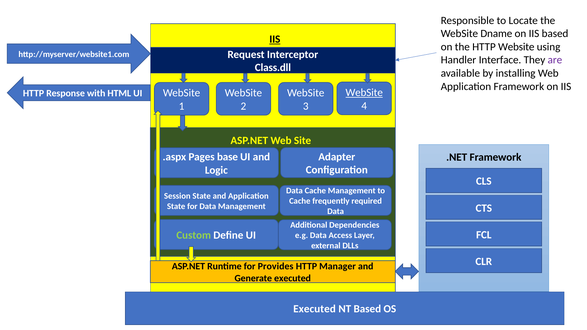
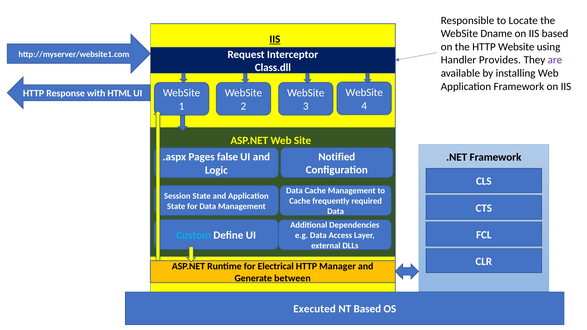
Interface: Interface -> Provides (500, 60)
WebSite underline: present -> none (364, 93)
Adapter: Adapter -> Notified (337, 157)
base: base -> false (227, 157)
Custom colour: light green -> light blue (194, 235)
Provides: Provides -> Electrical (276, 267)
Generate executed: executed -> between (292, 278)
